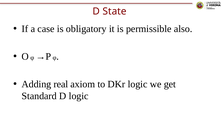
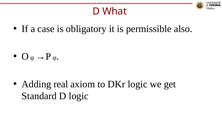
State: State -> What (115, 11)
